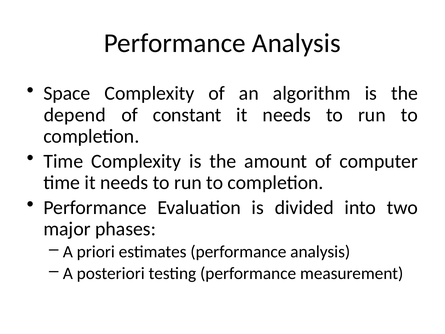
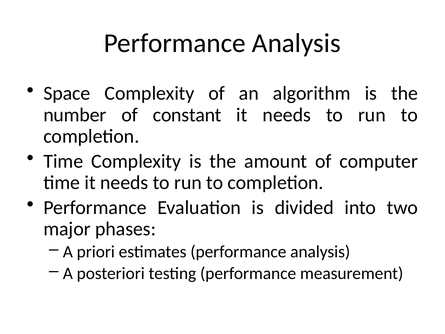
depend: depend -> number (75, 115)
